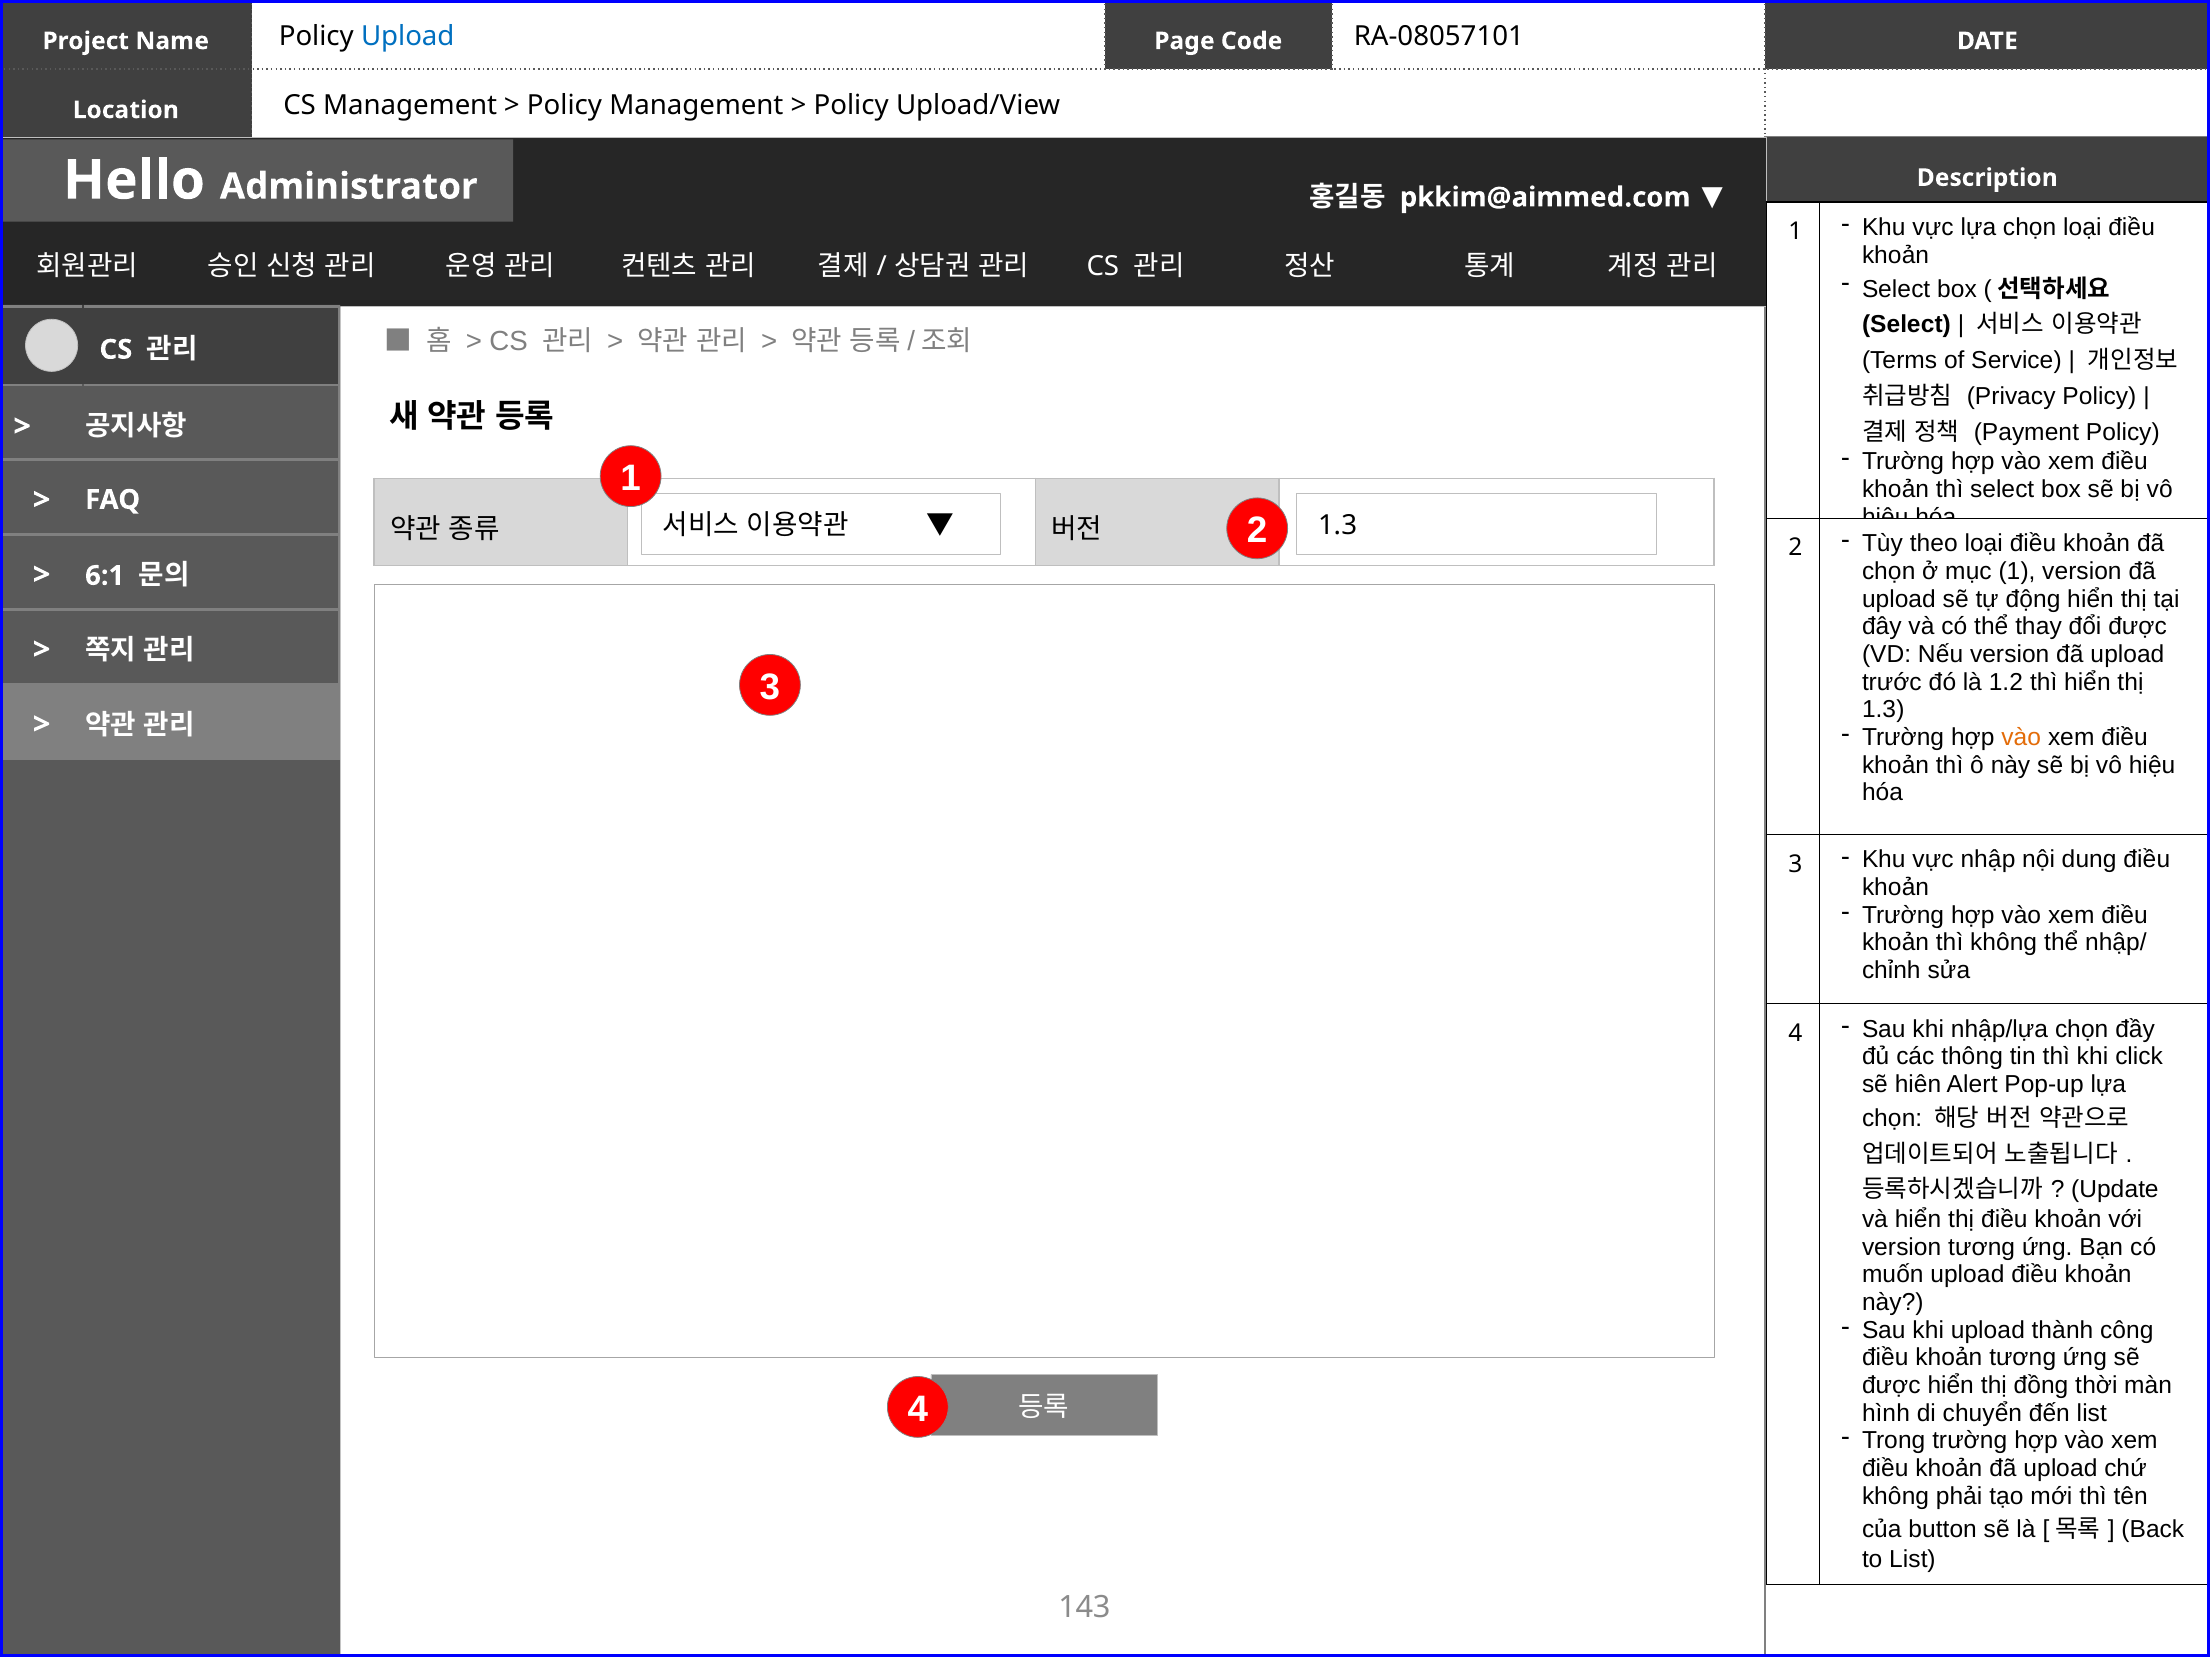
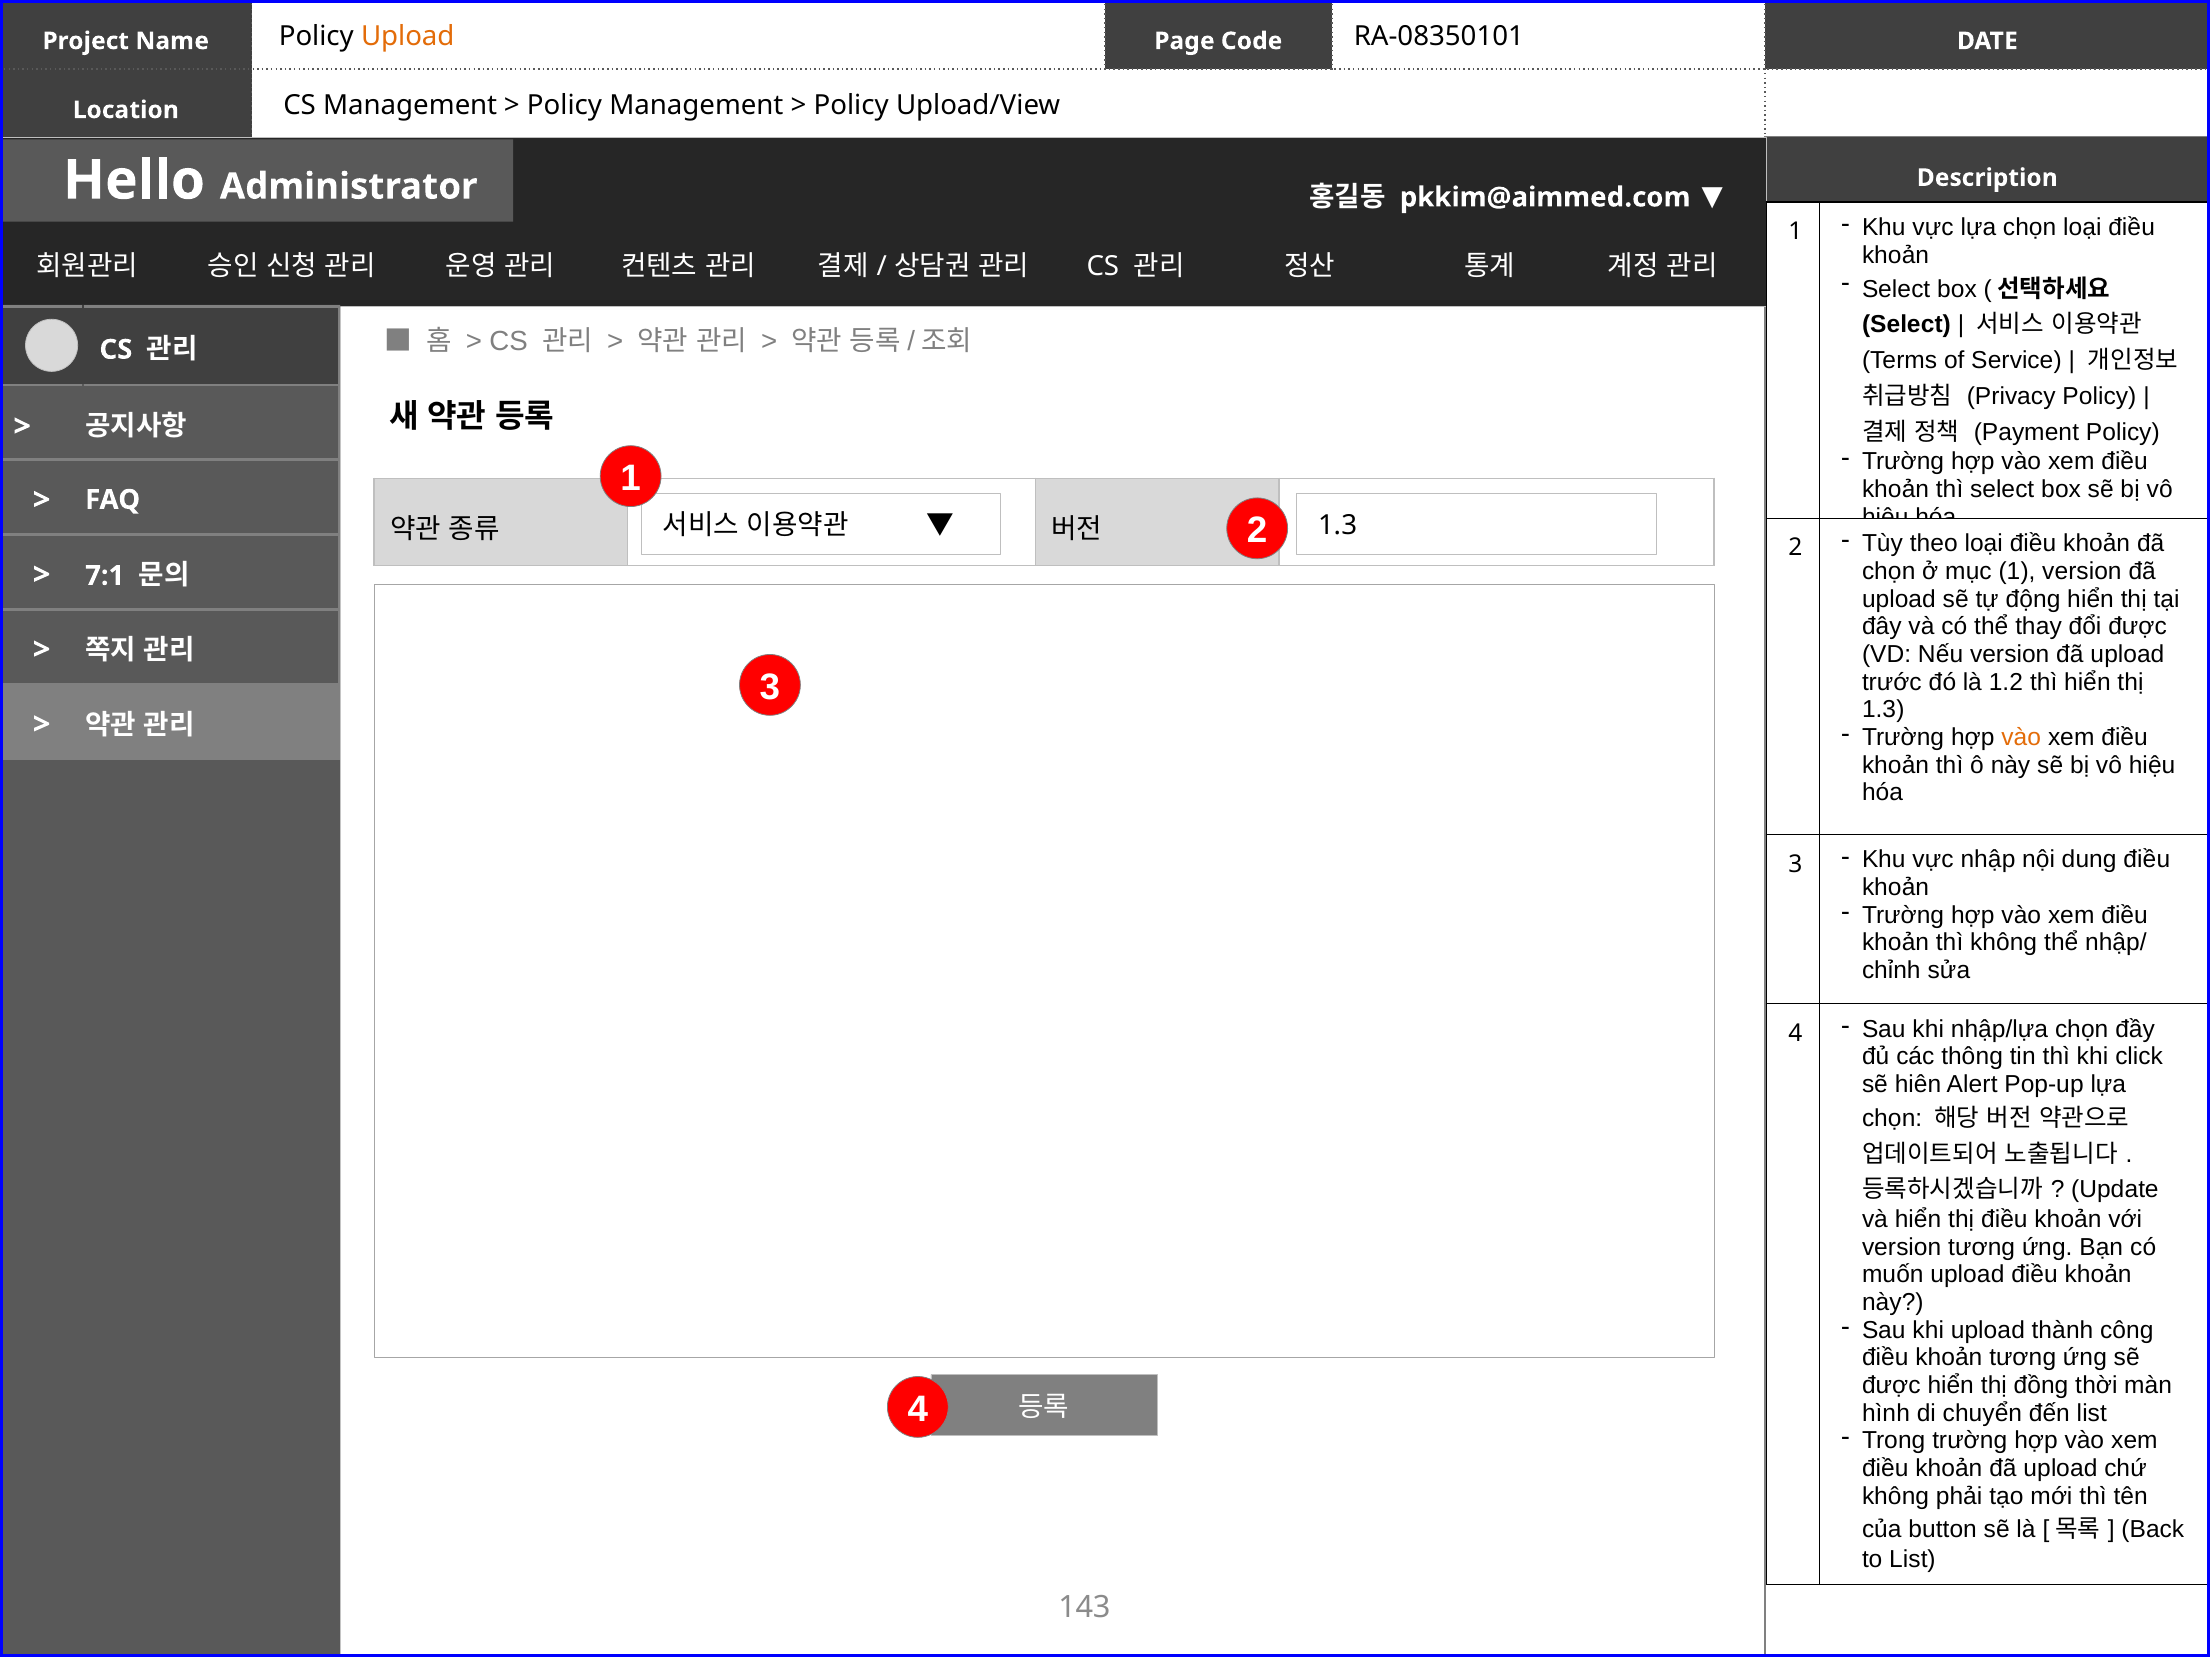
Upload colour: blue -> orange (408, 36)
RA-08057101: RA-08057101 -> RA-08350101 (1439, 36)
6:1: 6:1 -> 7:1 (105, 576)
